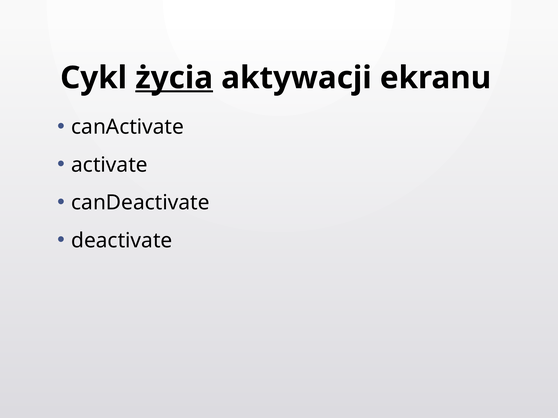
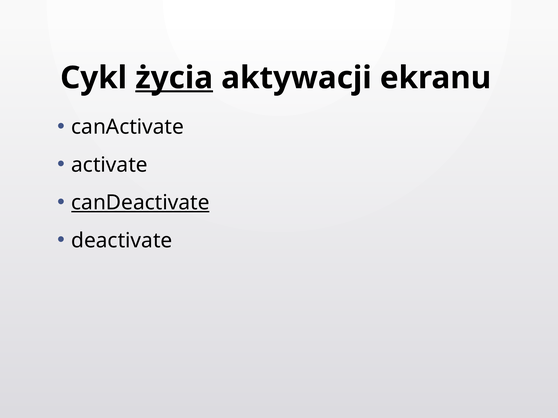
canDeactivate underline: none -> present (140, 203)
